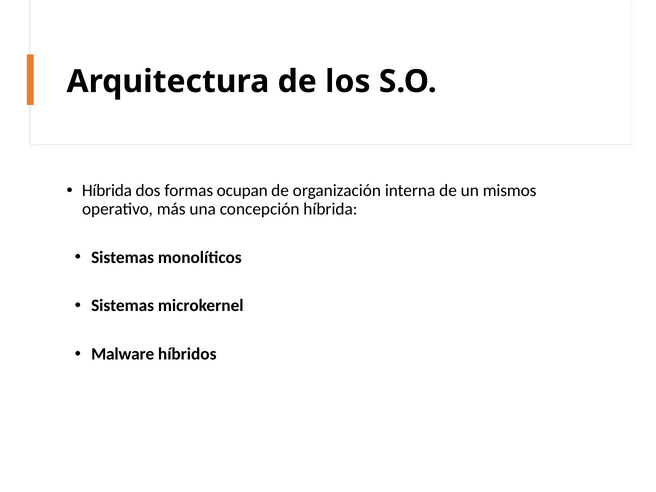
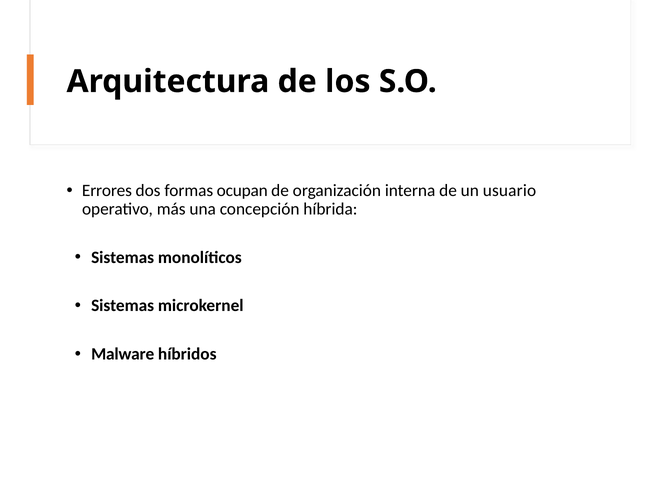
Híbrida: Híbrida -> Errores (107, 191)
mismos: mismos -> usuario (509, 191)
